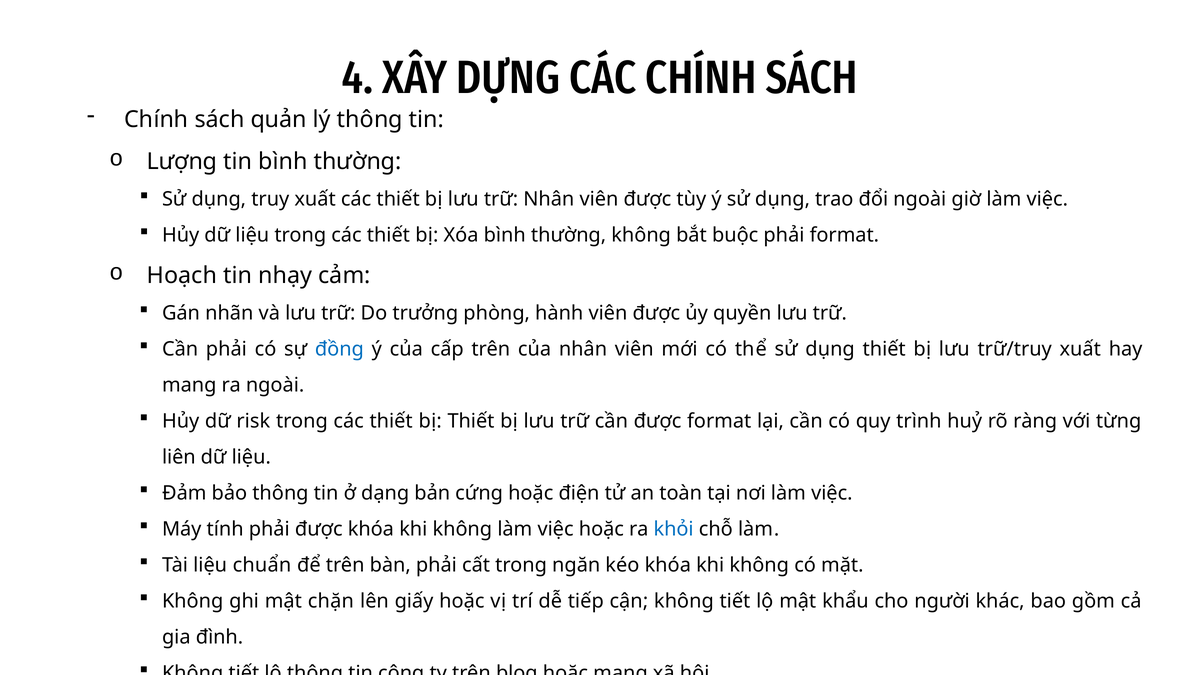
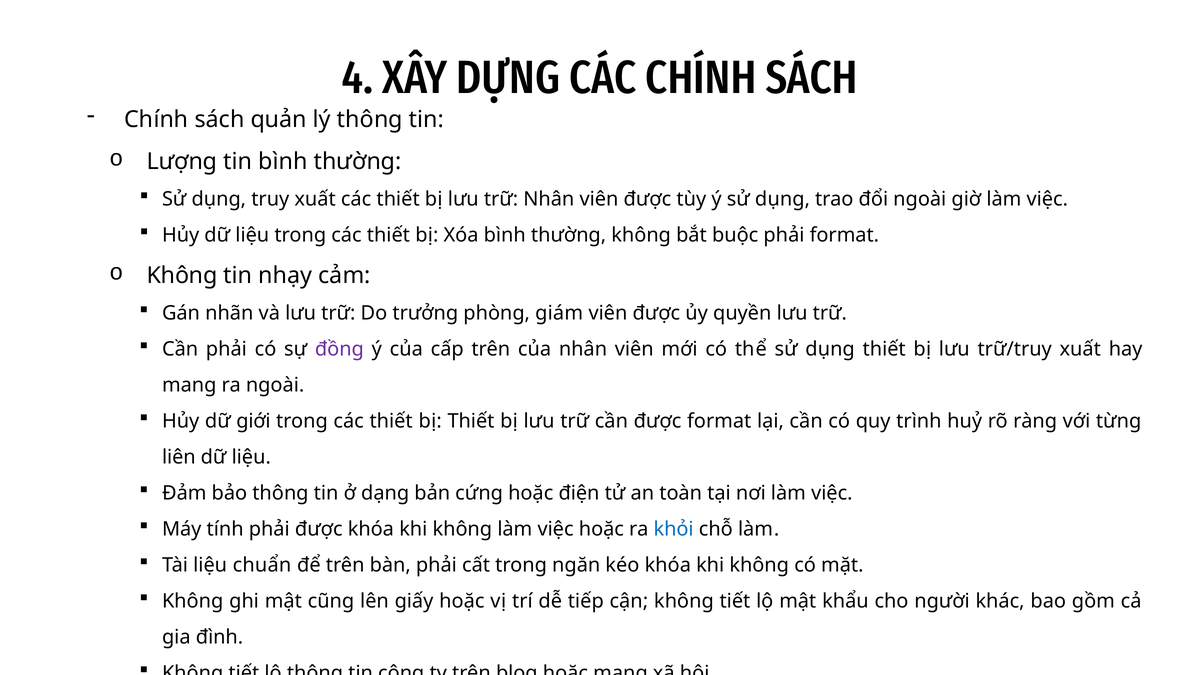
Hoạch: Hoạch -> Không (182, 275)
hành: hành -> giám (559, 313)
đồng colour: blue -> purple (339, 349)
risk: risk -> giới (253, 421)
chặn: chặn -> cũng (331, 601)
